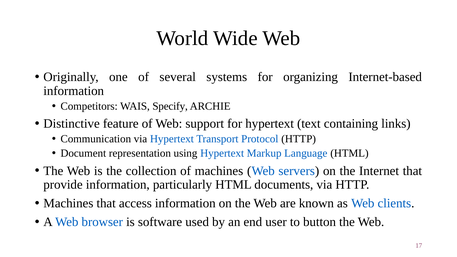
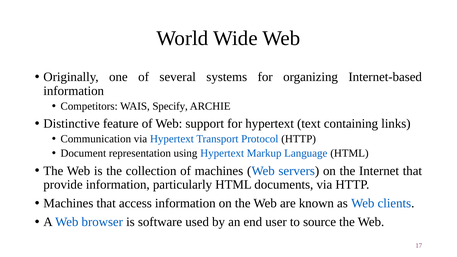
button: button -> source (320, 222)
